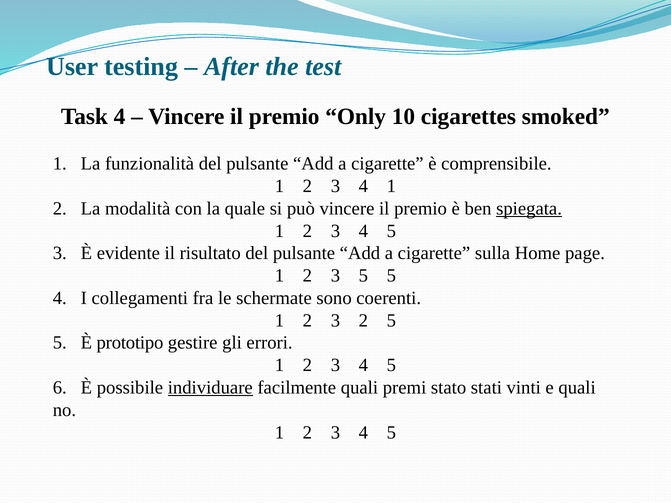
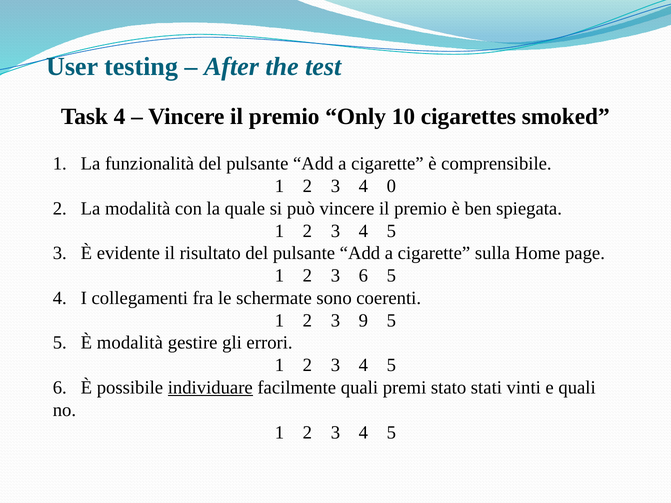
4 1: 1 -> 0 (391, 186)
spiegata underline: present -> none (529, 209)
3 5: 5 -> 6 (363, 276)
3 2: 2 -> 9 (363, 321)
È prototipo: prototipo -> modalità (130, 343)
